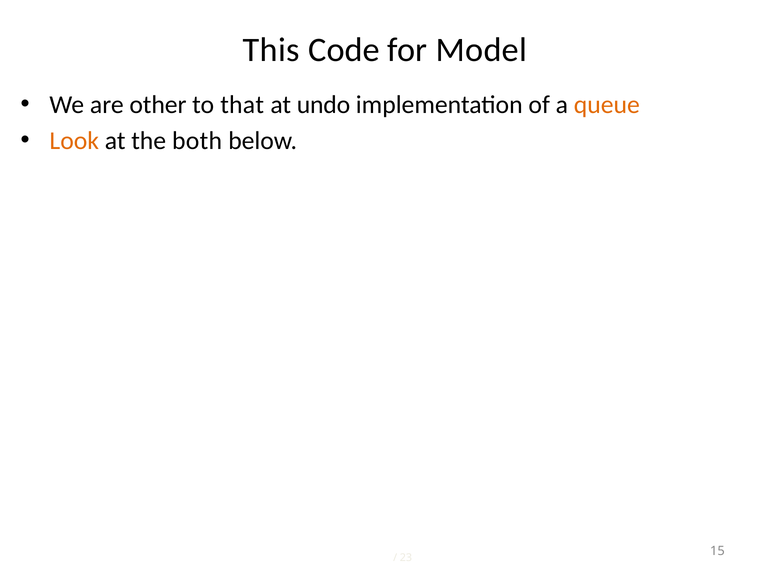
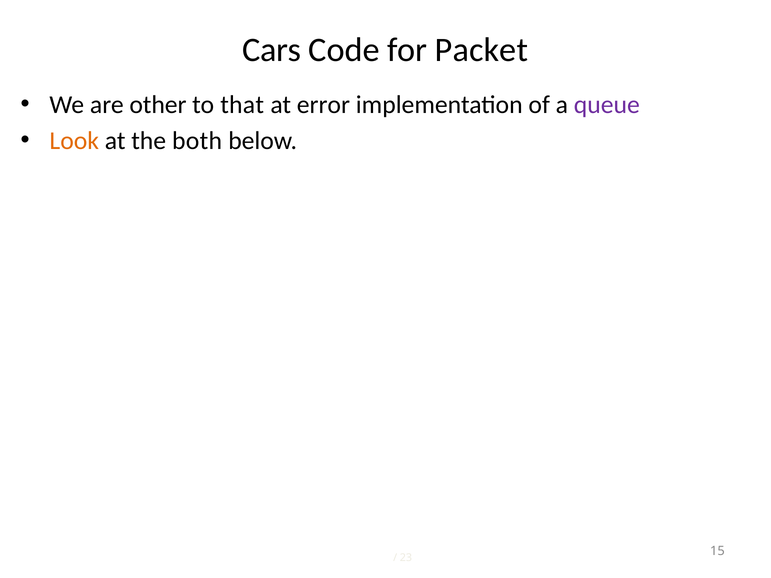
This: This -> Cars (272, 50)
Model: Model -> Packet (481, 50)
undo: undo -> error (323, 105)
queue colour: orange -> purple (607, 105)
